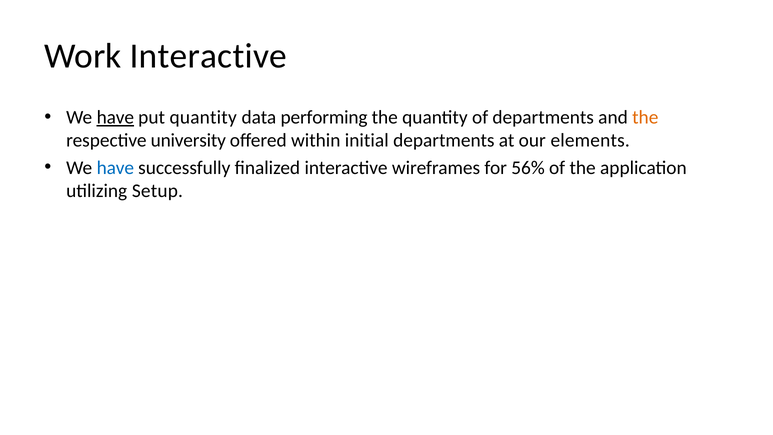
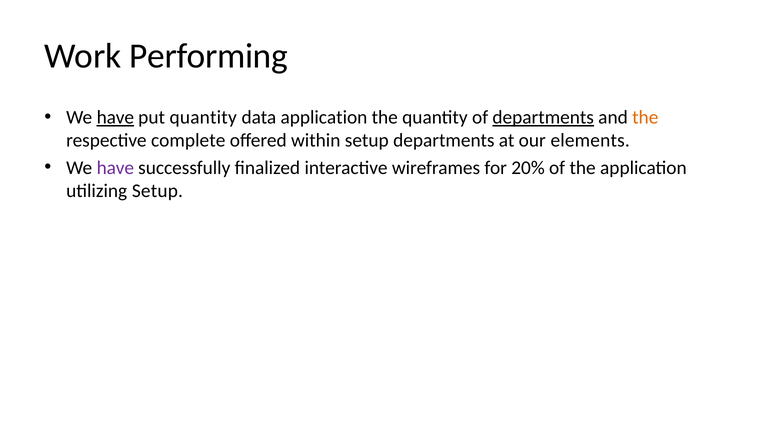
Work Interactive: Interactive -> Performing (209, 56)
data performing: performing -> application (324, 117)
departments underline: none -> present (543, 117)
university: university -> complete (188, 140)
within initial: initial -> setup (367, 140)
have colour: blue -> purple (115, 168)
56%: 56% -> 20% (528, 168)
